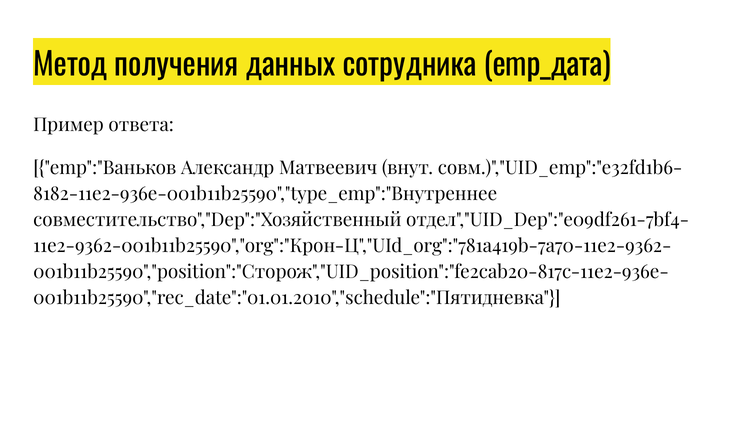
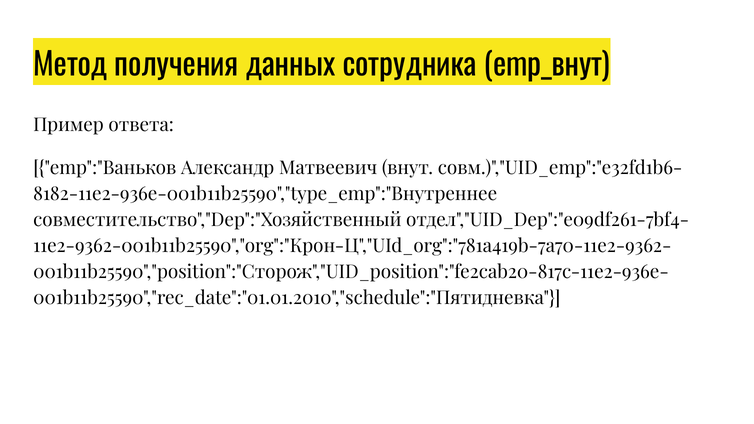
emp_дата: emp_дата -> emp_внут (547, 65)
